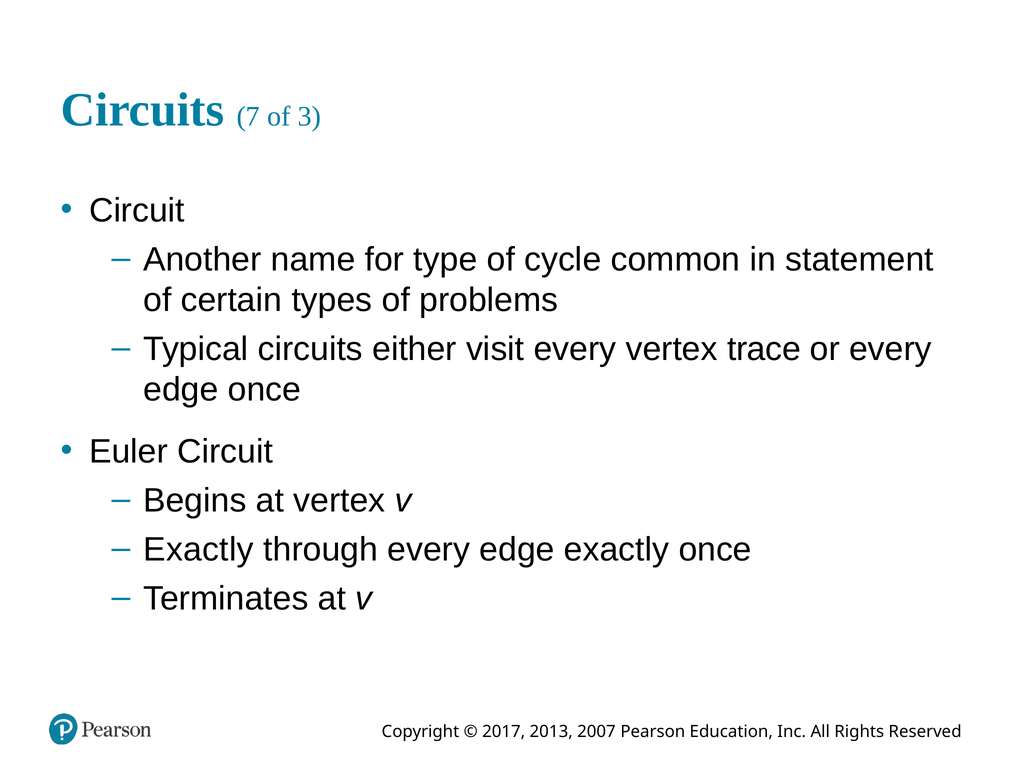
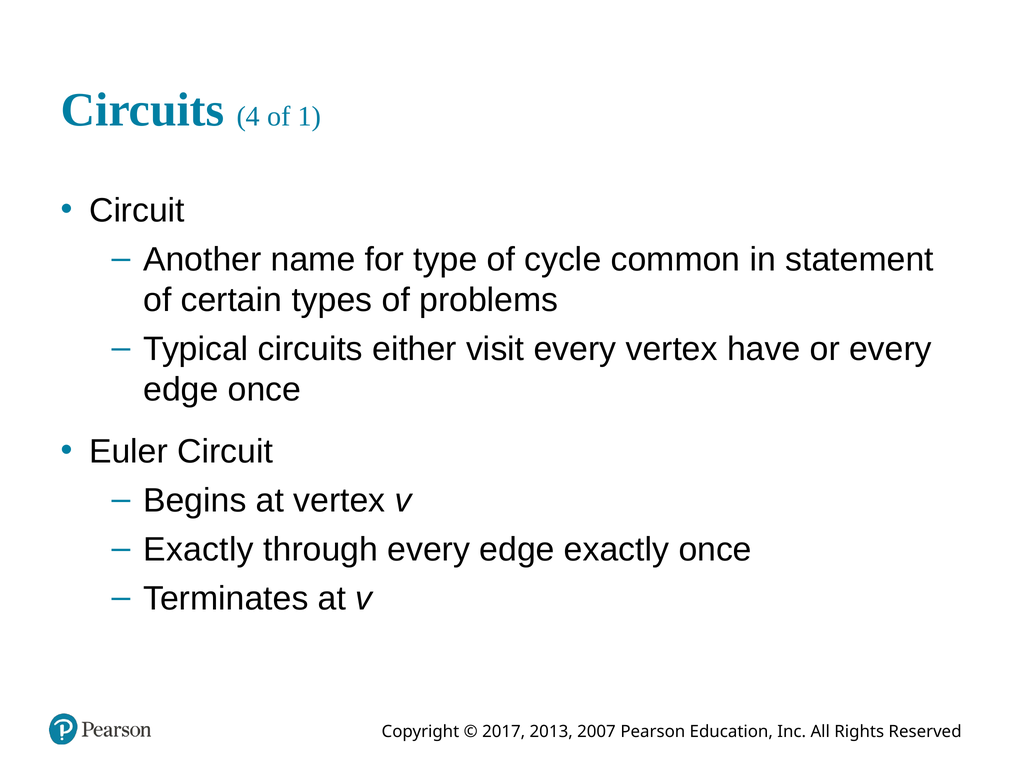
7: 7 -> 4 (248, 116)
3: 3 -> 1 (309, 116)
trace: trace -> have (764, 349)
